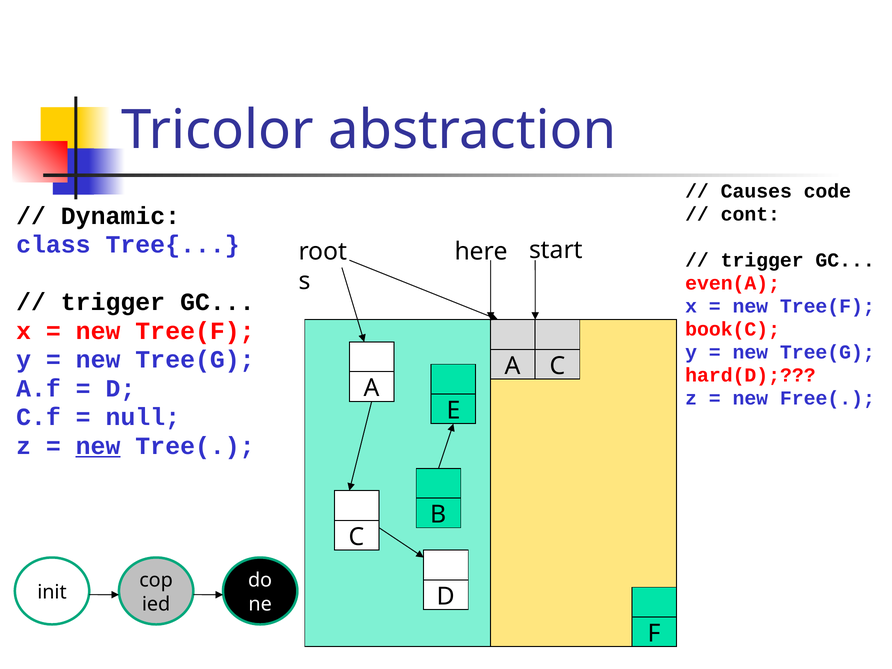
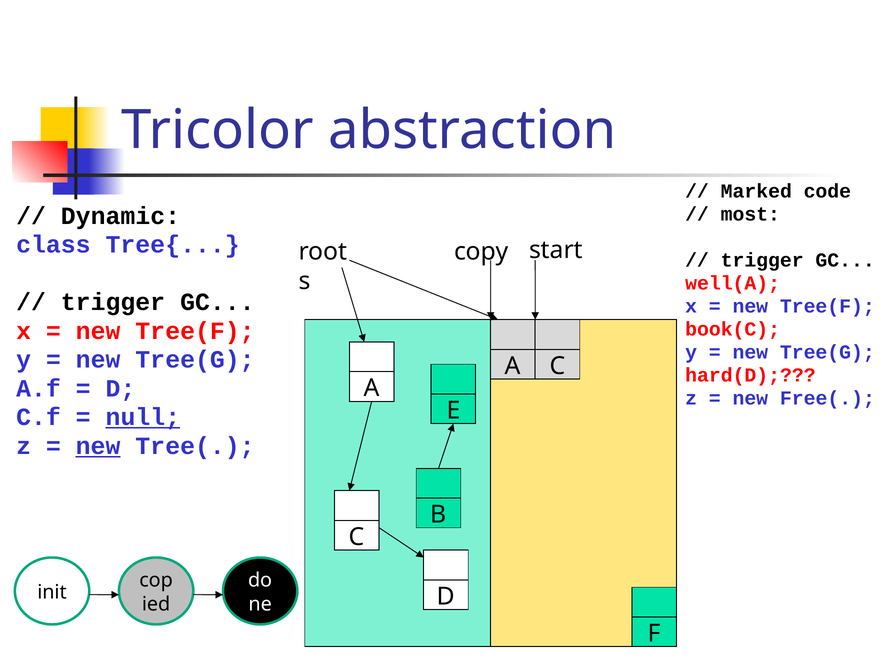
Causes: Causes -> Marked (756, 191)
cont: cont -> most (750, 214)
here: here -> copy (481, 251)
even(A: even(A -> well(A (733, 283)
null underline: none -> present (143, 417)
